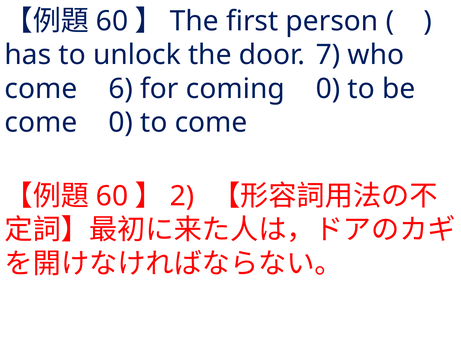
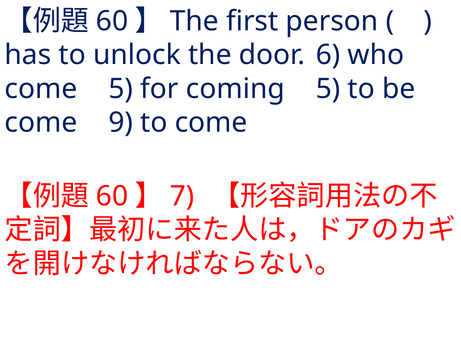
7: 7 -> 6 (328, 55)
come 6: 6 -> 5 (121, 89)
coming 0: 0 -> 5 (328, 89)
come 0: 0 -> 9 (121, 123)
2: 2 -> 7 (182, 196)
